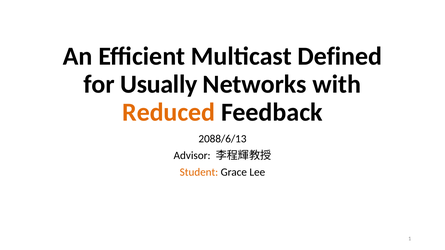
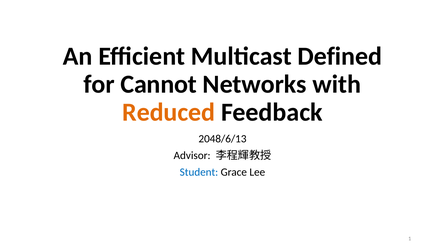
Usually: Usually -> Cannot (159, 85)
2088/6/13: 2088/6/13 -> 2048/6/13 (222, 139)
Student colour: orange -> blue (199, 172)
